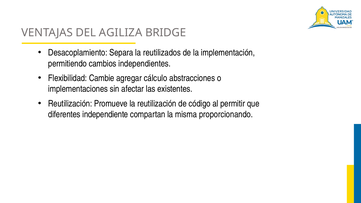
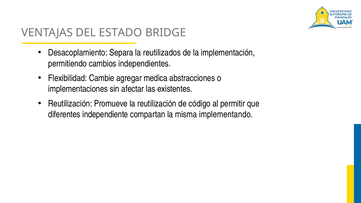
AGILIZA: AGILIZA -> ESTADO (121, 33)
cálculo: cálculo -> medica (156, 78)
proporcionando: proporcionando -> implementando (226, 114)
